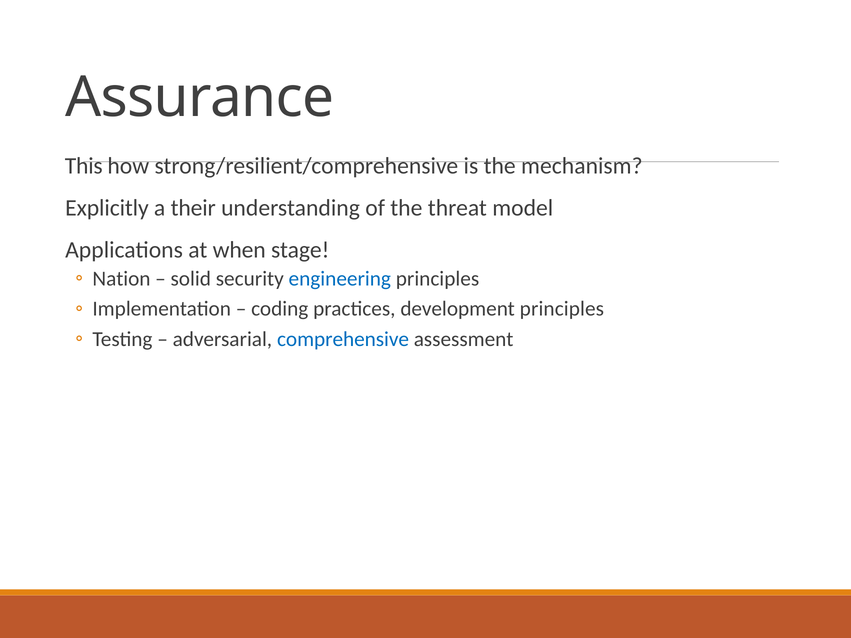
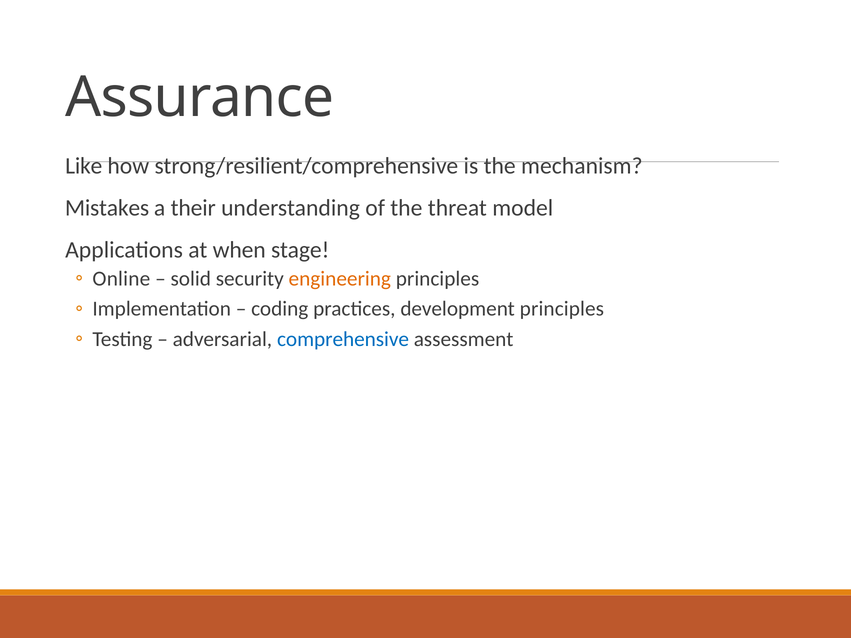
This: This -> Like (84, 166)
Explicitly: Explicitly -> Mistakes (107, 208)
Nation: Nation -> Online (121, 279)
engineering colour: blue -> orange (340, 279)
